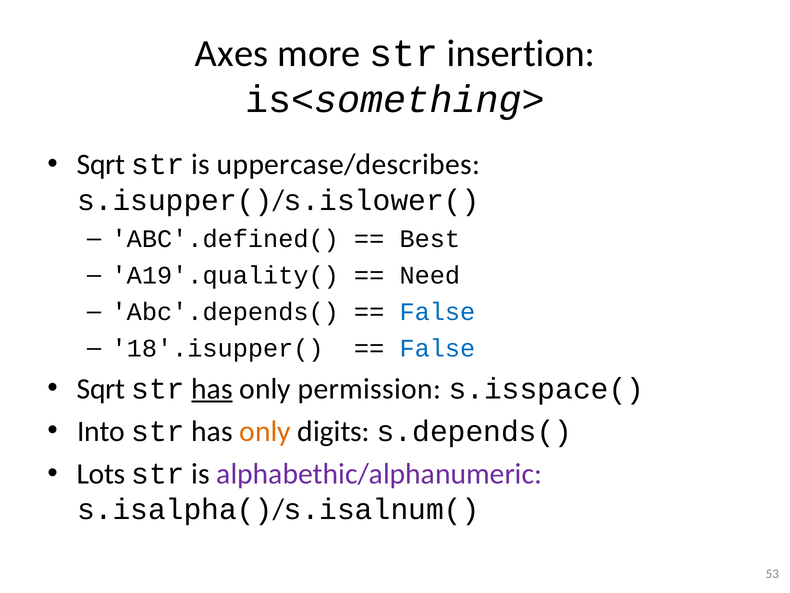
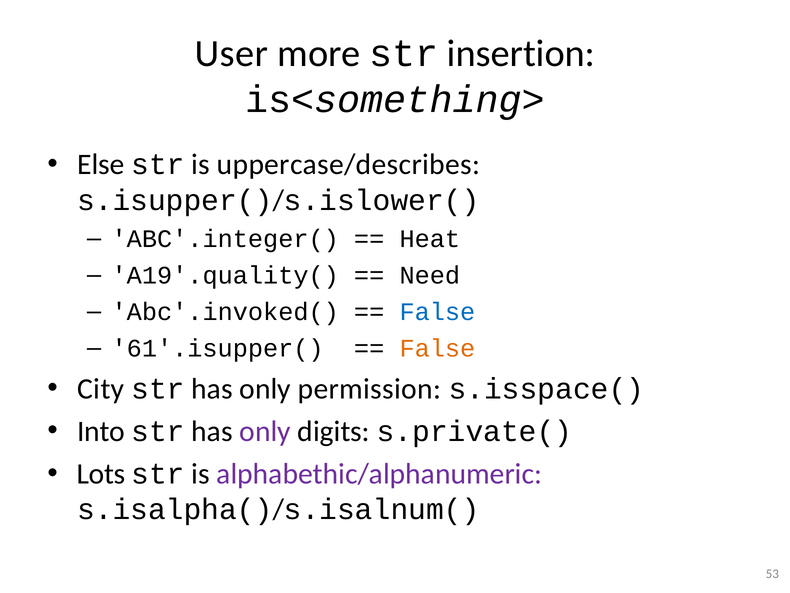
Axes: Axes -> User (232, 53)
Sqrt: Sqrt -> Else (101, 165)
ABC'.defined(: ABC'.defined( -> ABC'.integer( (225, 239)
Best: Best -> Heat (430, 239)
Abc'.depends(: Abc'.depends( -> Abc'.invoked( (225, 312)
18'.isupper(: 18'.isupper( -> 61'.isupper( (218, 348)
False colour: blue -> orange (437, 348)
Sqrt: Sqrt -> City (101, 388)
has underline: present -> none (212, 388)
only colour: orange -> purple (265, 431)
s.depends(: s.depends( -> s.private( (474, 431)
